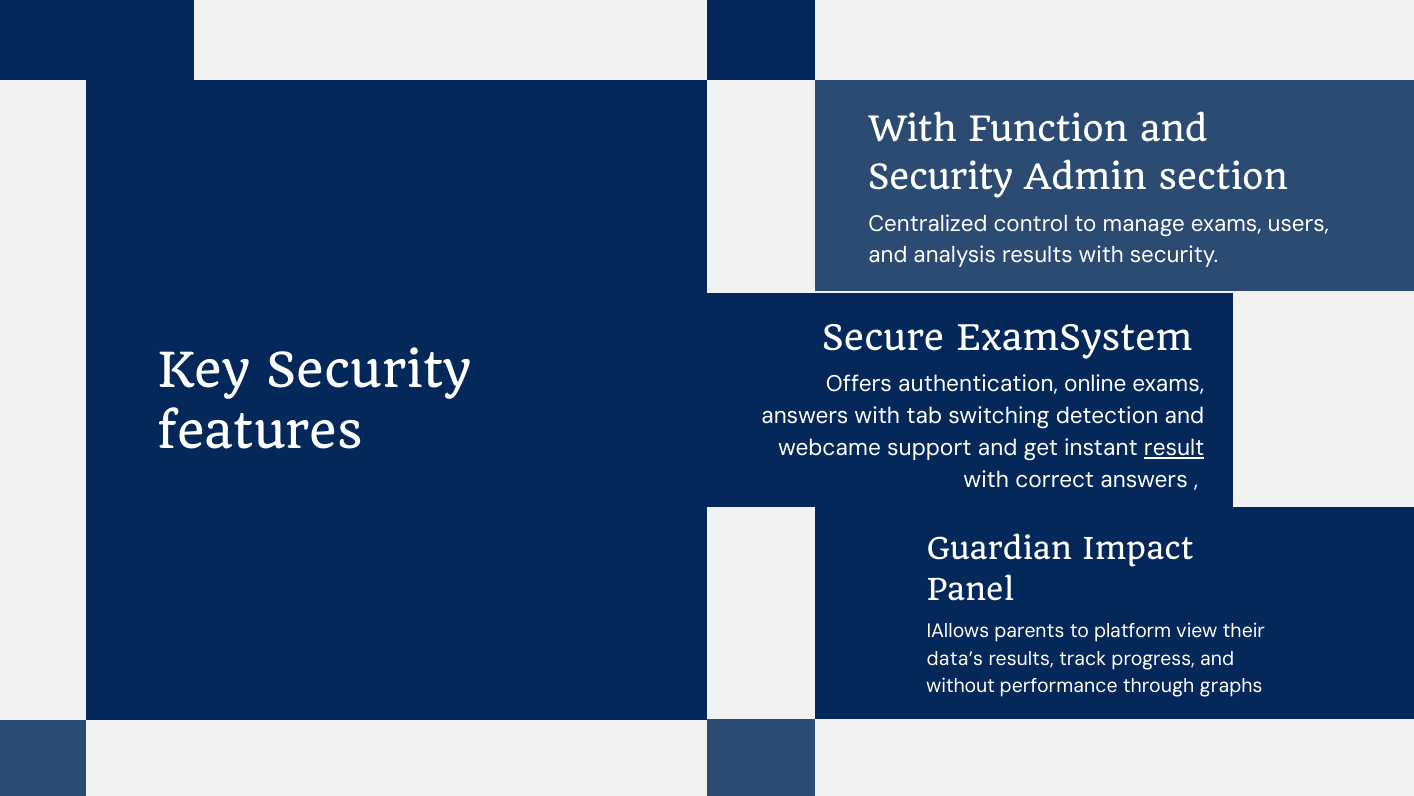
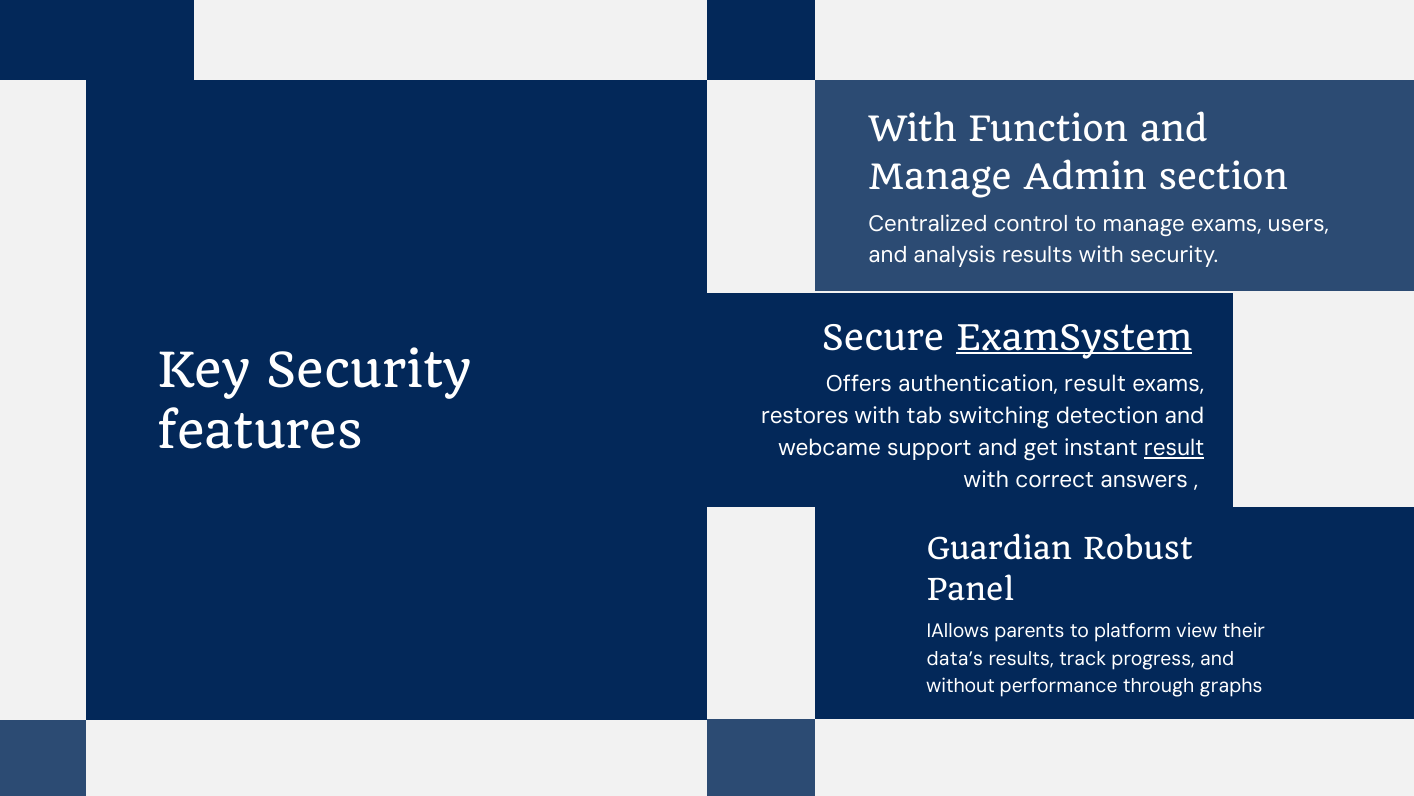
Security: Security -> Manage (940, 178)
ExamSystem underline: none -> present (1074, 338)
authentication online: online -> result (1095, 383)
answers: answers -> restores (805, 416)
Impact: Impact -> Robust (1138, 549)
